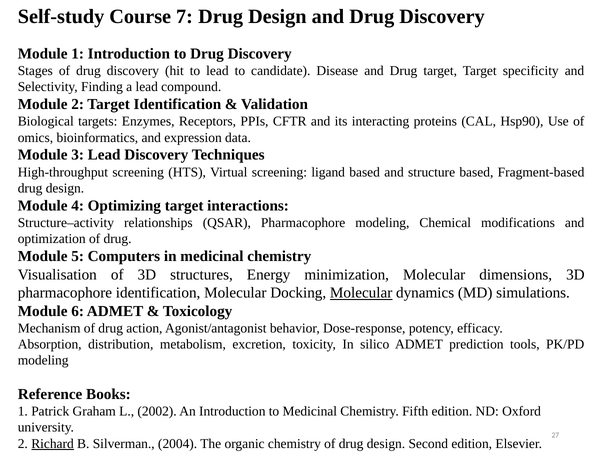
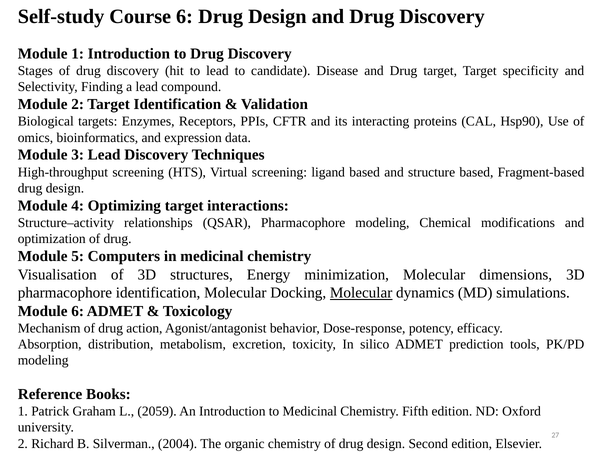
Course 7: 7 -> 6 (185, 17)
2002: 2002 -> 2059 (157, 410)
Richard underline: present -> none (53, 443)
